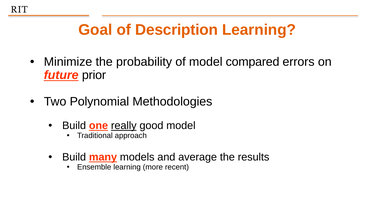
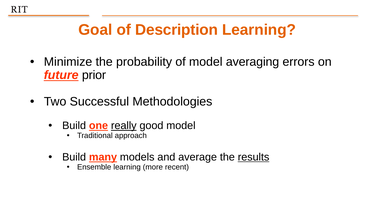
compared: compared -> averaging (253, 62)
Polynomial: Polynomial -> Successful (99, 102)
results underline: none -> present (254, 157)
